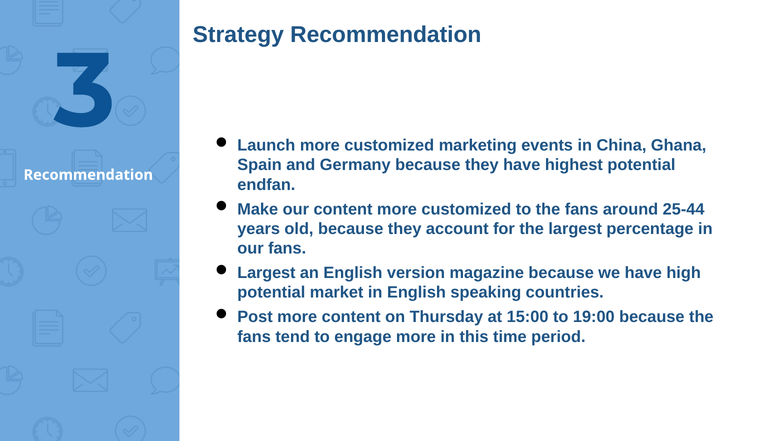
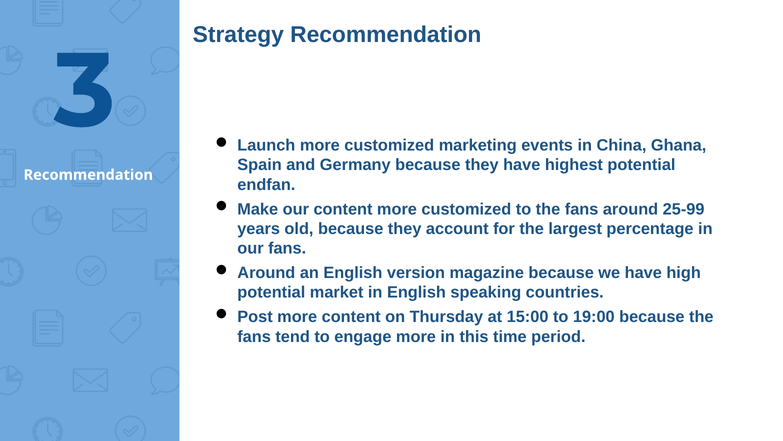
25-44: 25-44 -> 25-99 (684, 209)
Largest: Largest -> Around (266, 273)
